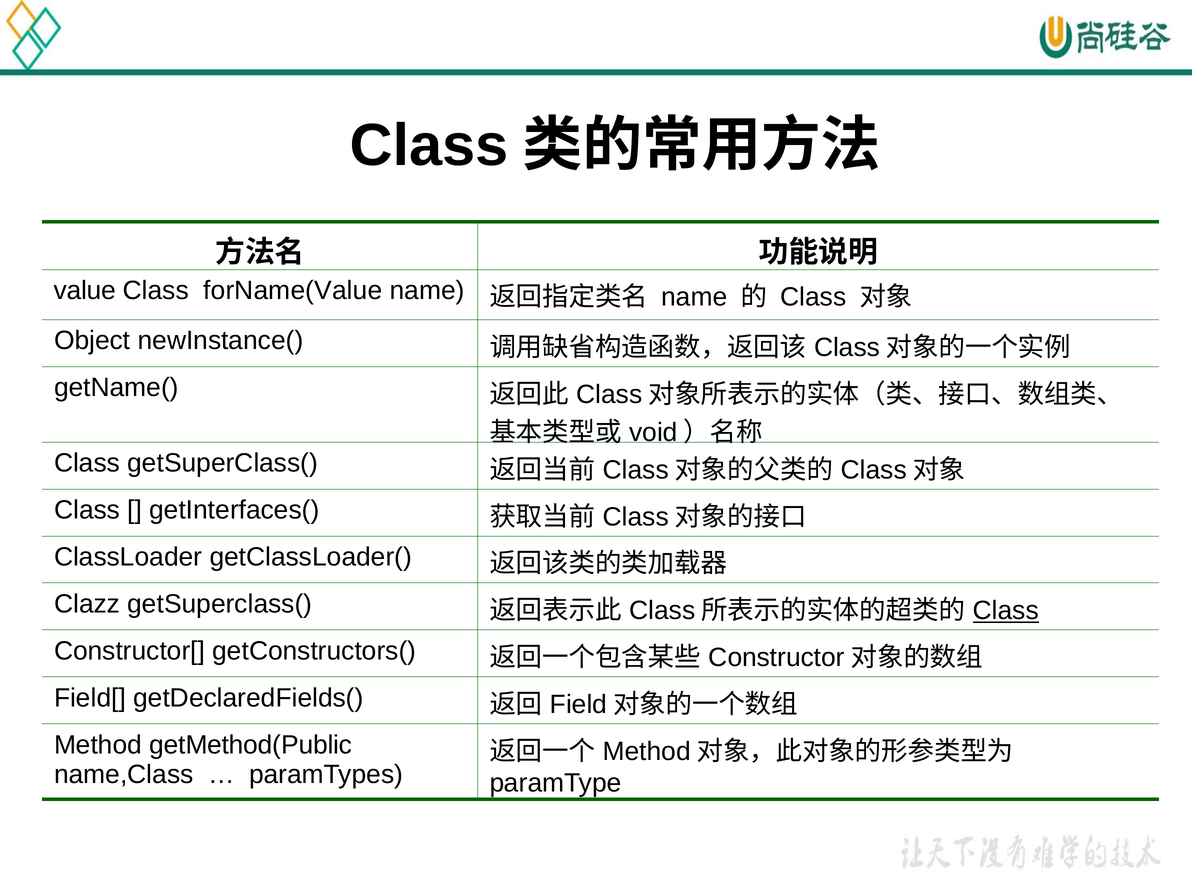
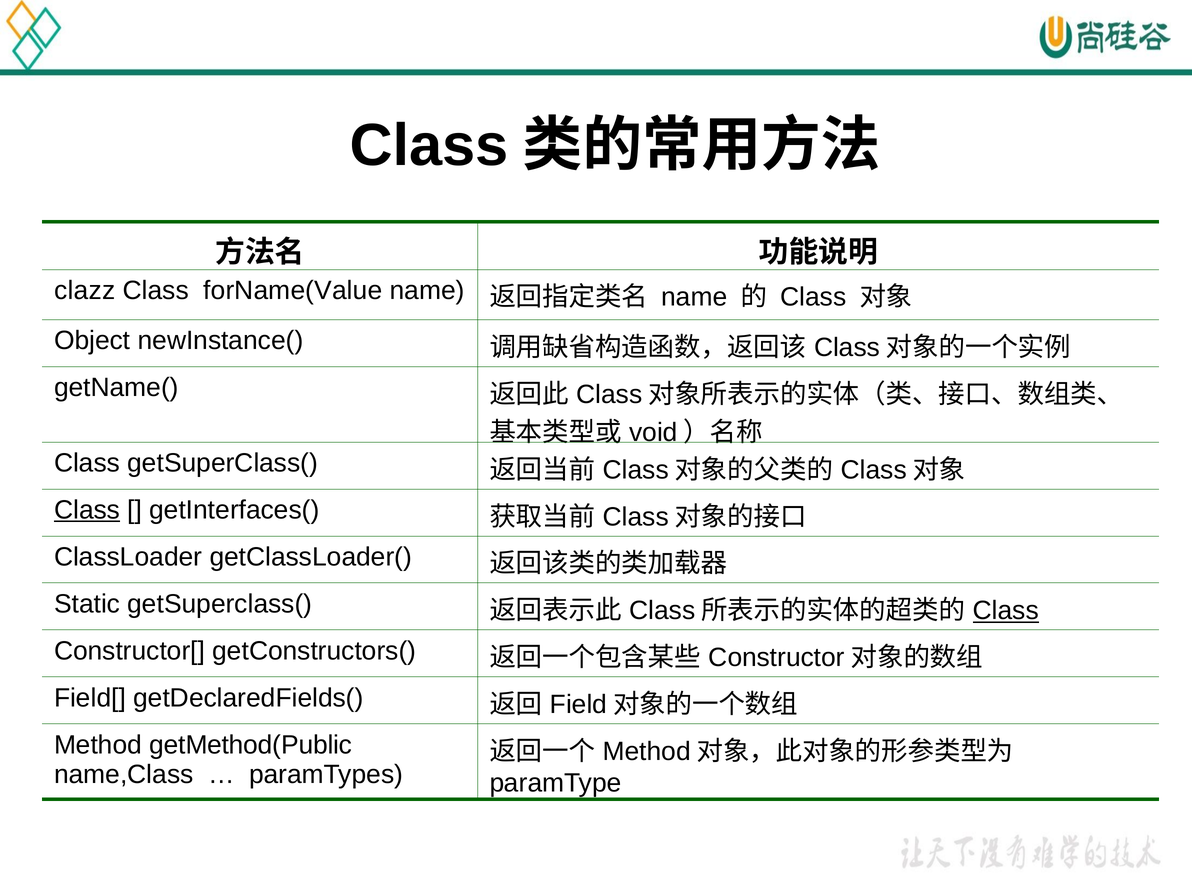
value: value -> clazz (85, 290)
Class underline: none -> present (87, 510)
Clazz: Clazz -> Static (87, 604)
